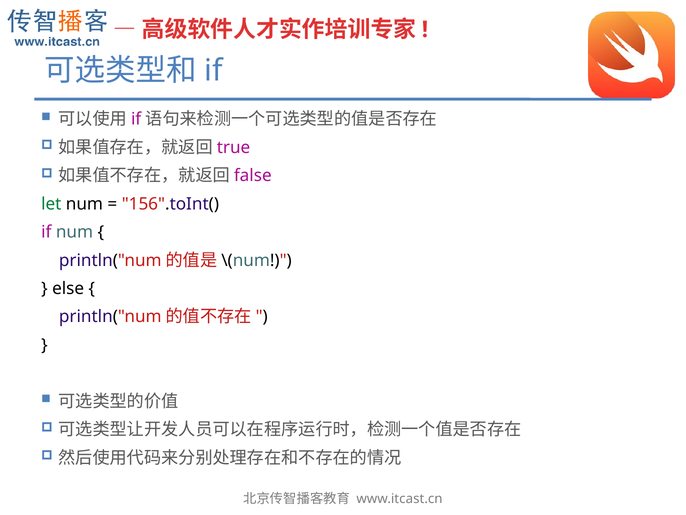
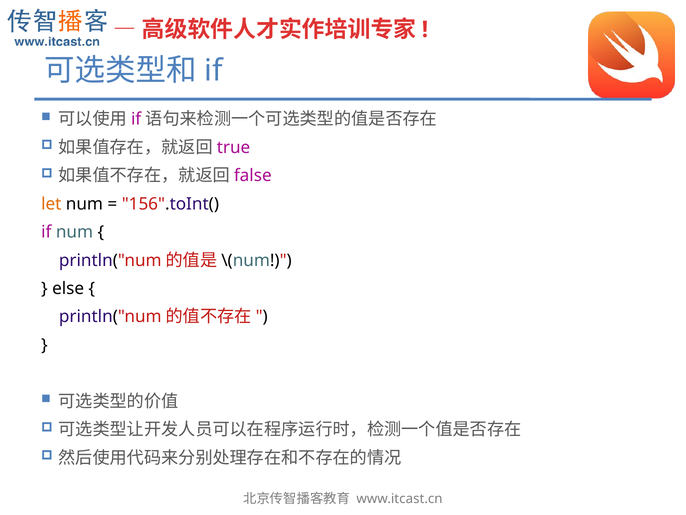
let colour: green -> orange (51, 204)
